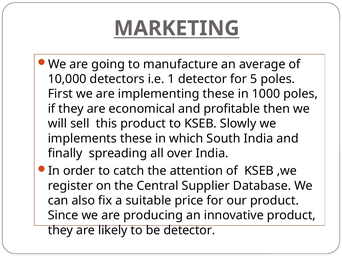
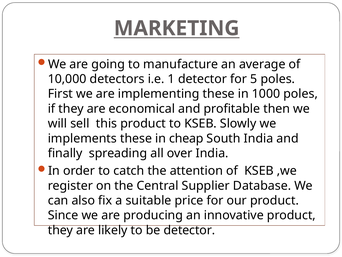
which: which -> cheap (186, 138)
